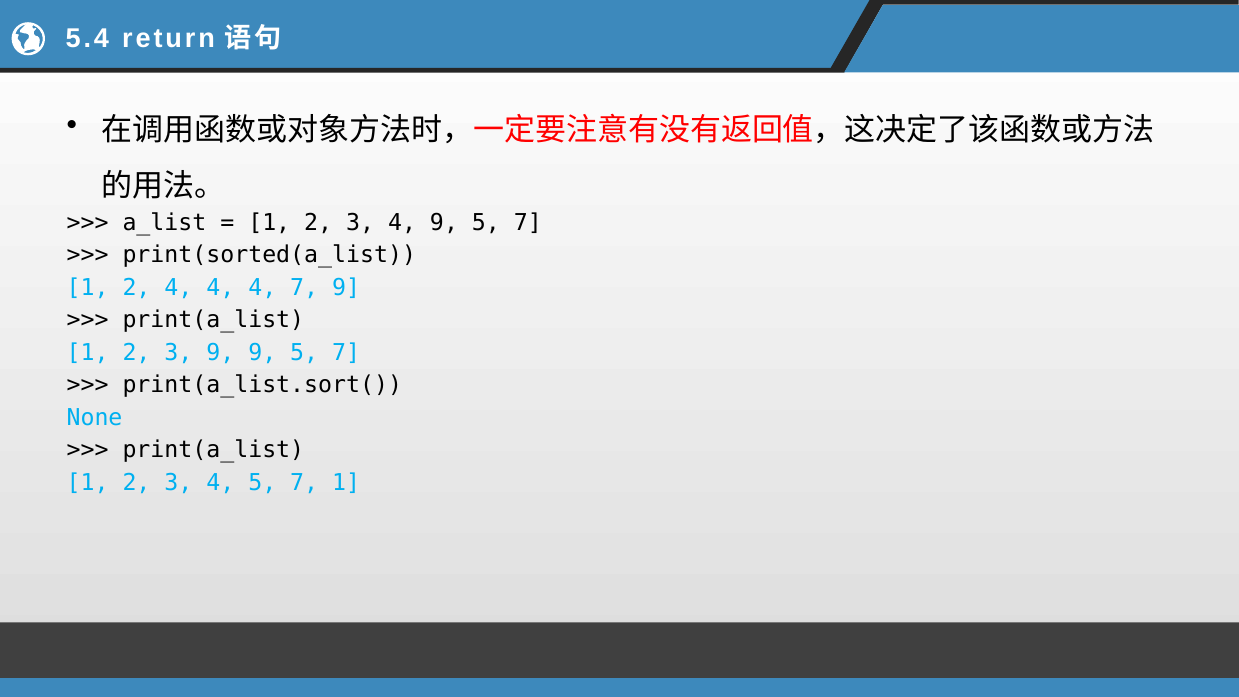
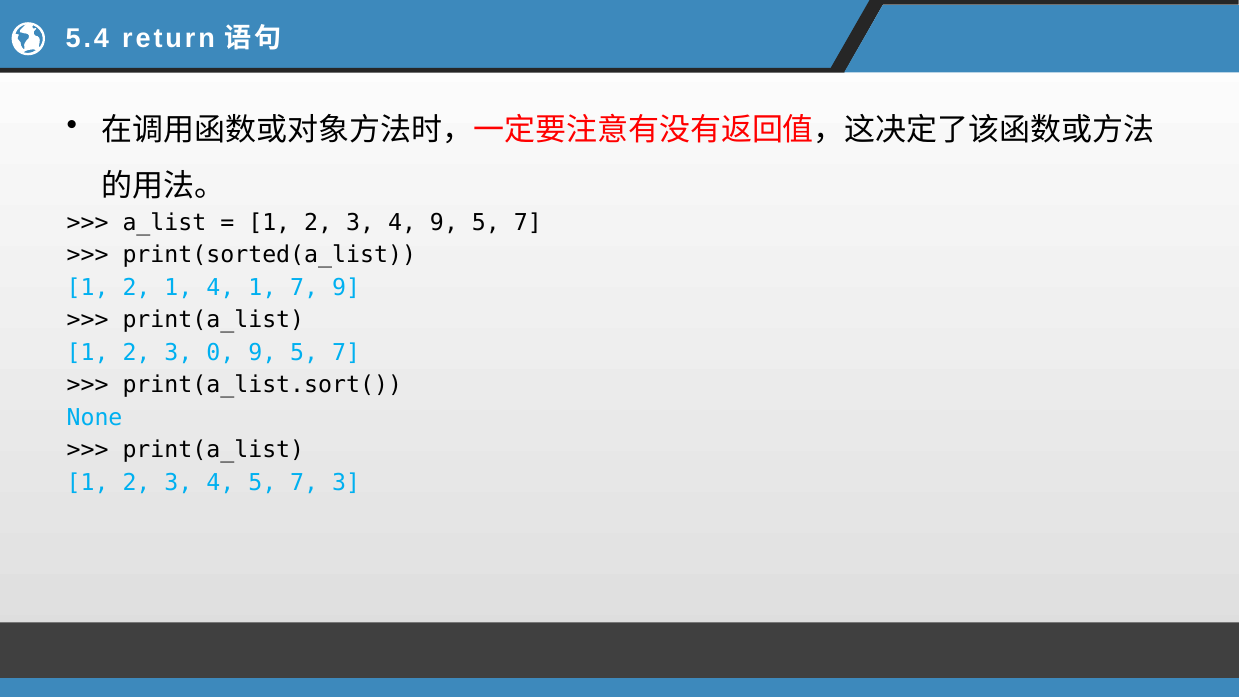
2 4: 4 -> 1 (178, 287)
4: 4 -> 1 (262, 287)
3 9: 9 -> 0 (220, 353)
7 1: 1 -> 3 (346, 483)
